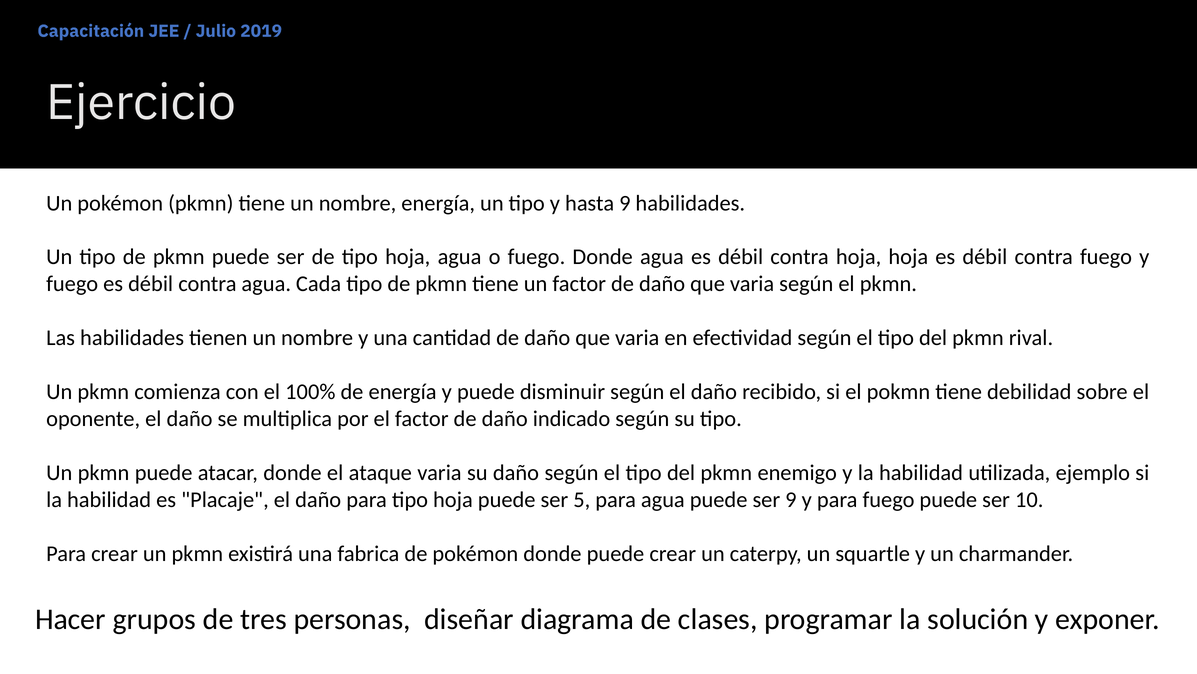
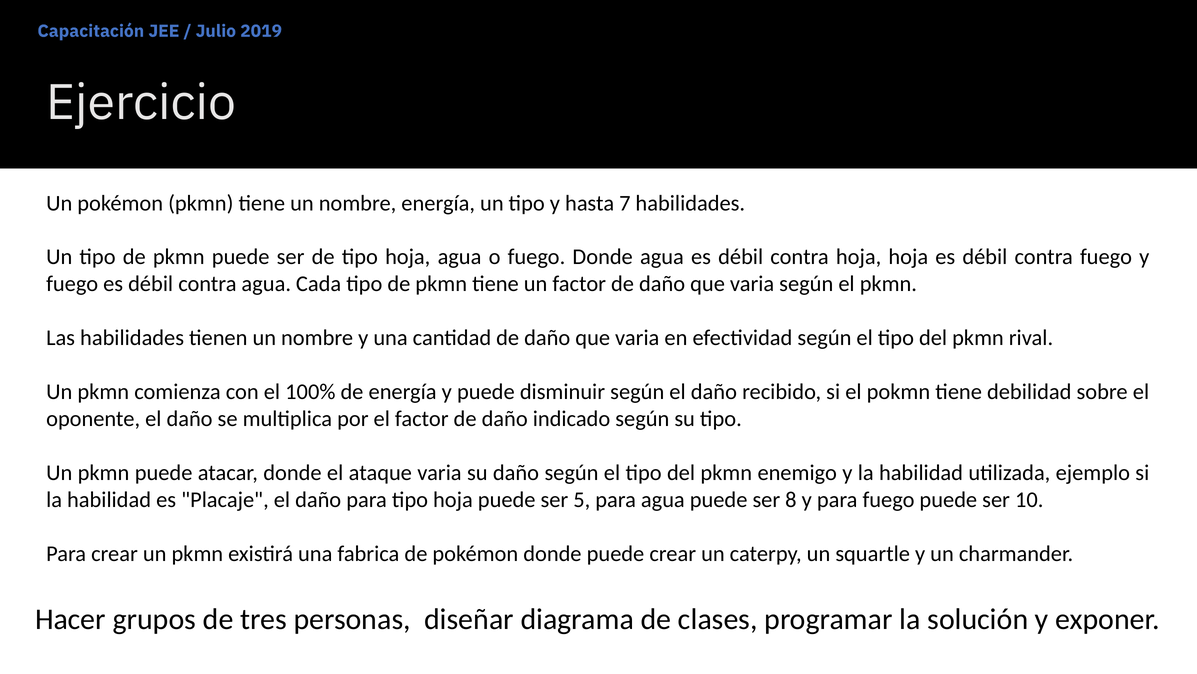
hasta 9: 9 -> 7 (625, 203)
ser 9: 9 -> 8 (791, 499)
